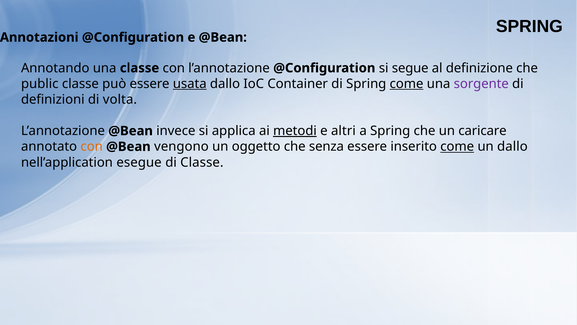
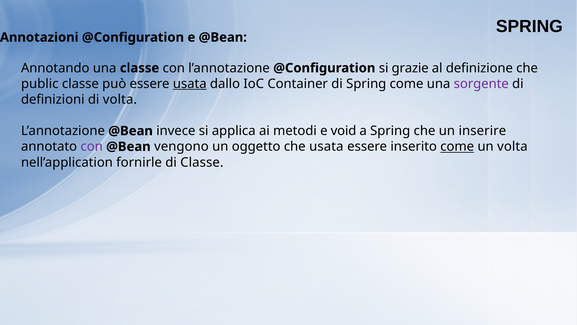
segue: segue -> grazie (410, 68)
come underline: present -> none (407, 84)
metodi underline: present -> none (295, 131)
altri: altri -> void (344, 131)
caricare: caricare -> inserire (482, 131)
con colour: orange -> purple (92, 146)
che senza: senza -> usata (326, 146)
un dallo: dallo -> volta (512, 146)
esegue: esegue -> fornirle (139, 162)
